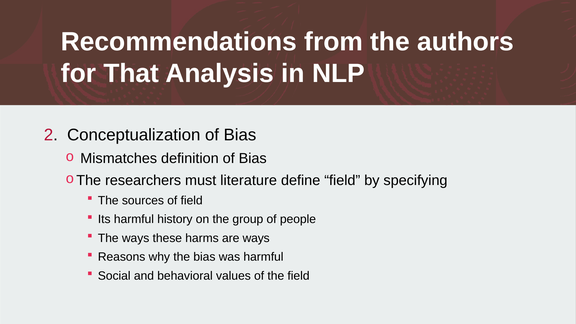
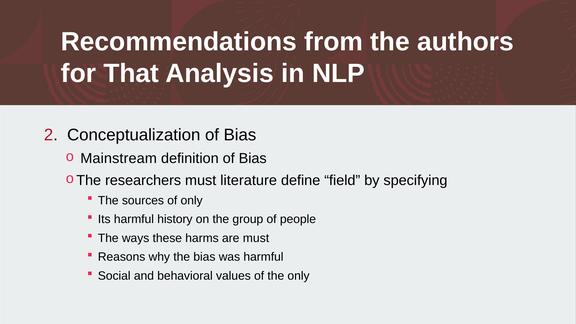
Mismatches: Mismatches -> Mainstream (119, 158)
of field: field -> only (192, 200)
are ways: ways -> must (256, 238)
the field: field -> only (299, 276)
